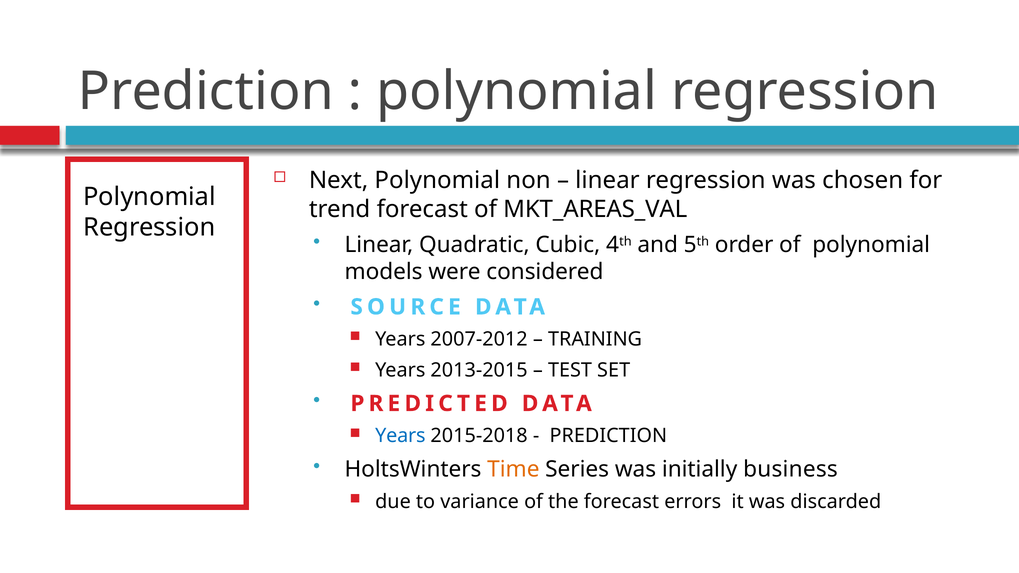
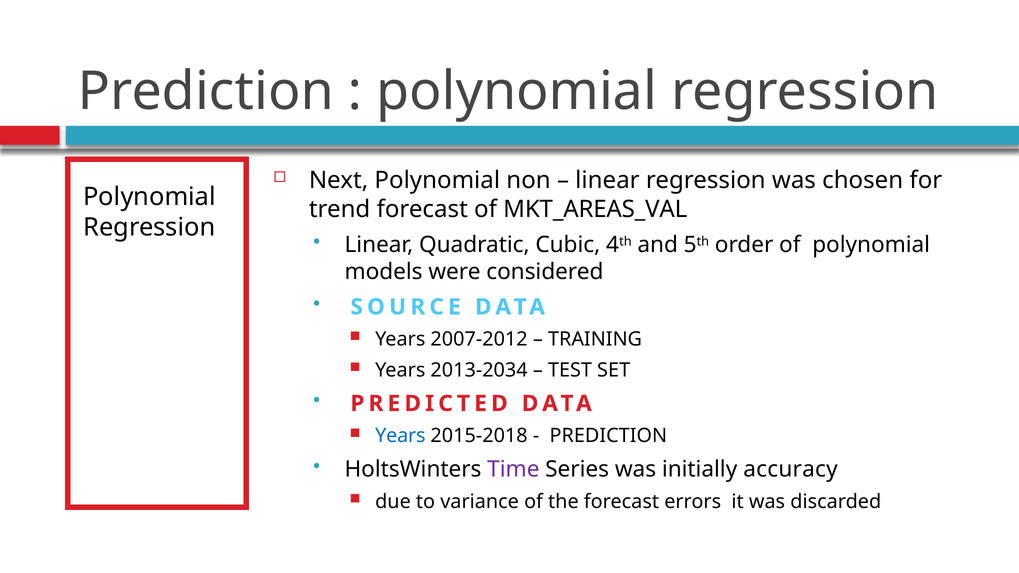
2013-2015: 2013-2015 -> 2013-2034 (479, 370)
Time colour: orange -> purple (513, 469)
business: business -> accuracy (790, 469)
